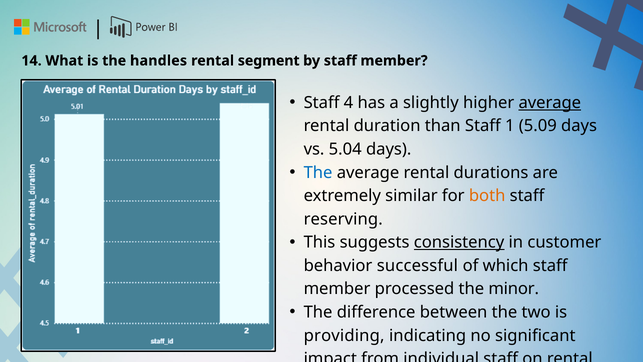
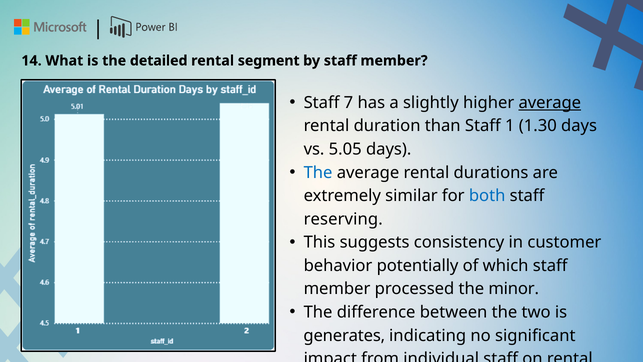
handles: handles -> detailed (159, 61)
4: 4 -> 7 (348, 103)
5.09: 5.09 -> 1.30 (538, 126)
5.04: 5.04 -> 5.05 (345, 149)
both colour: orange -> blue (487, 196)
consistency underline: present -> none (459, 242)
successful: successful -> potentially (418, 265)
providing: providing -> generates (344, 335)
